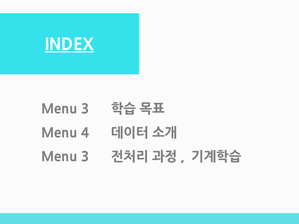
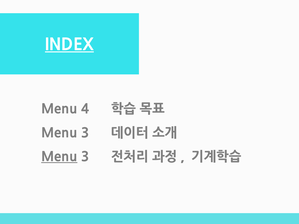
3: 3 -> 4 (85, 109)
4: 4 -> 3 (85, 133)
Menu underline: none -> present (59, 157)
